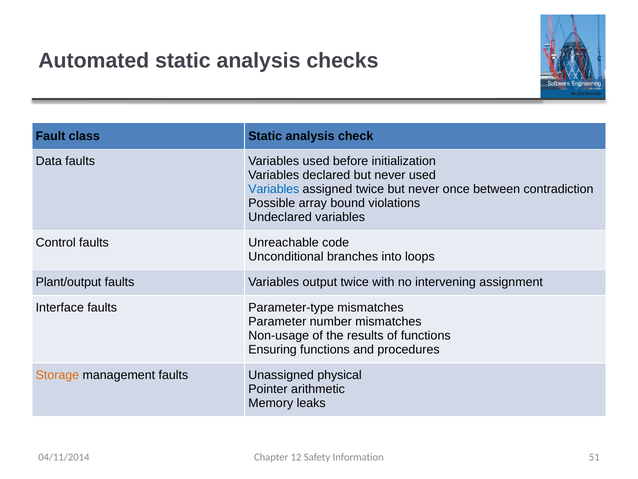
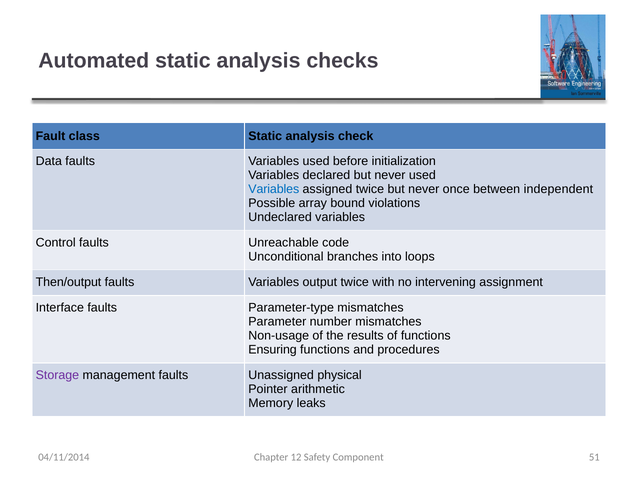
contradiction: contradiction -> independent (558, 189)
Plant/output: Plant/output -> Then/output (68, 282)
Storage colour: orange -> purple (57, 375)
Information: Information -> Component (358, 457)
